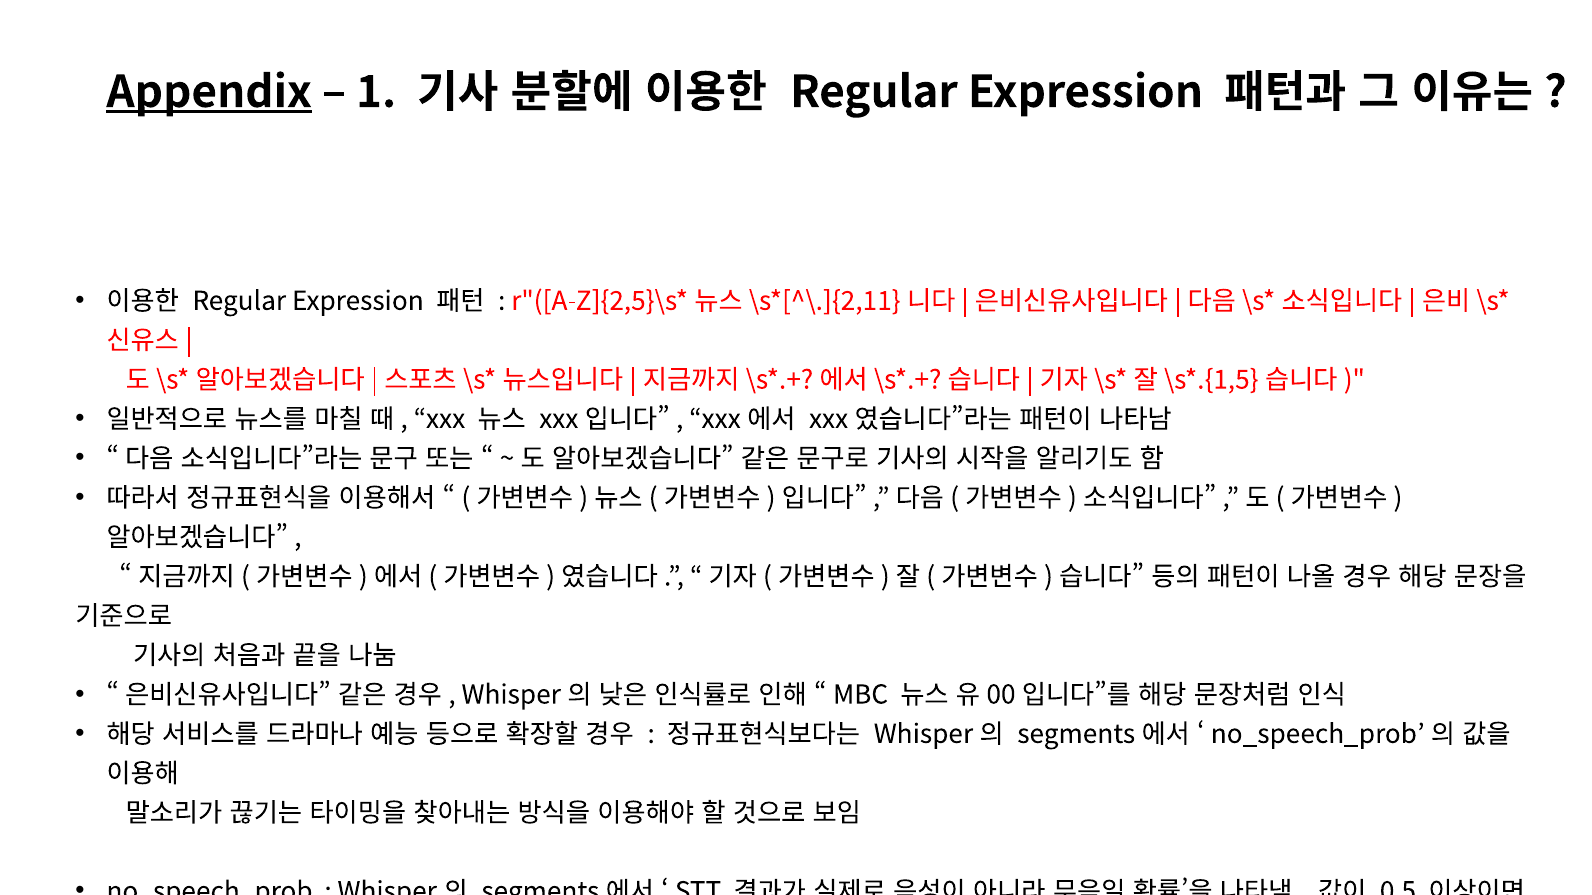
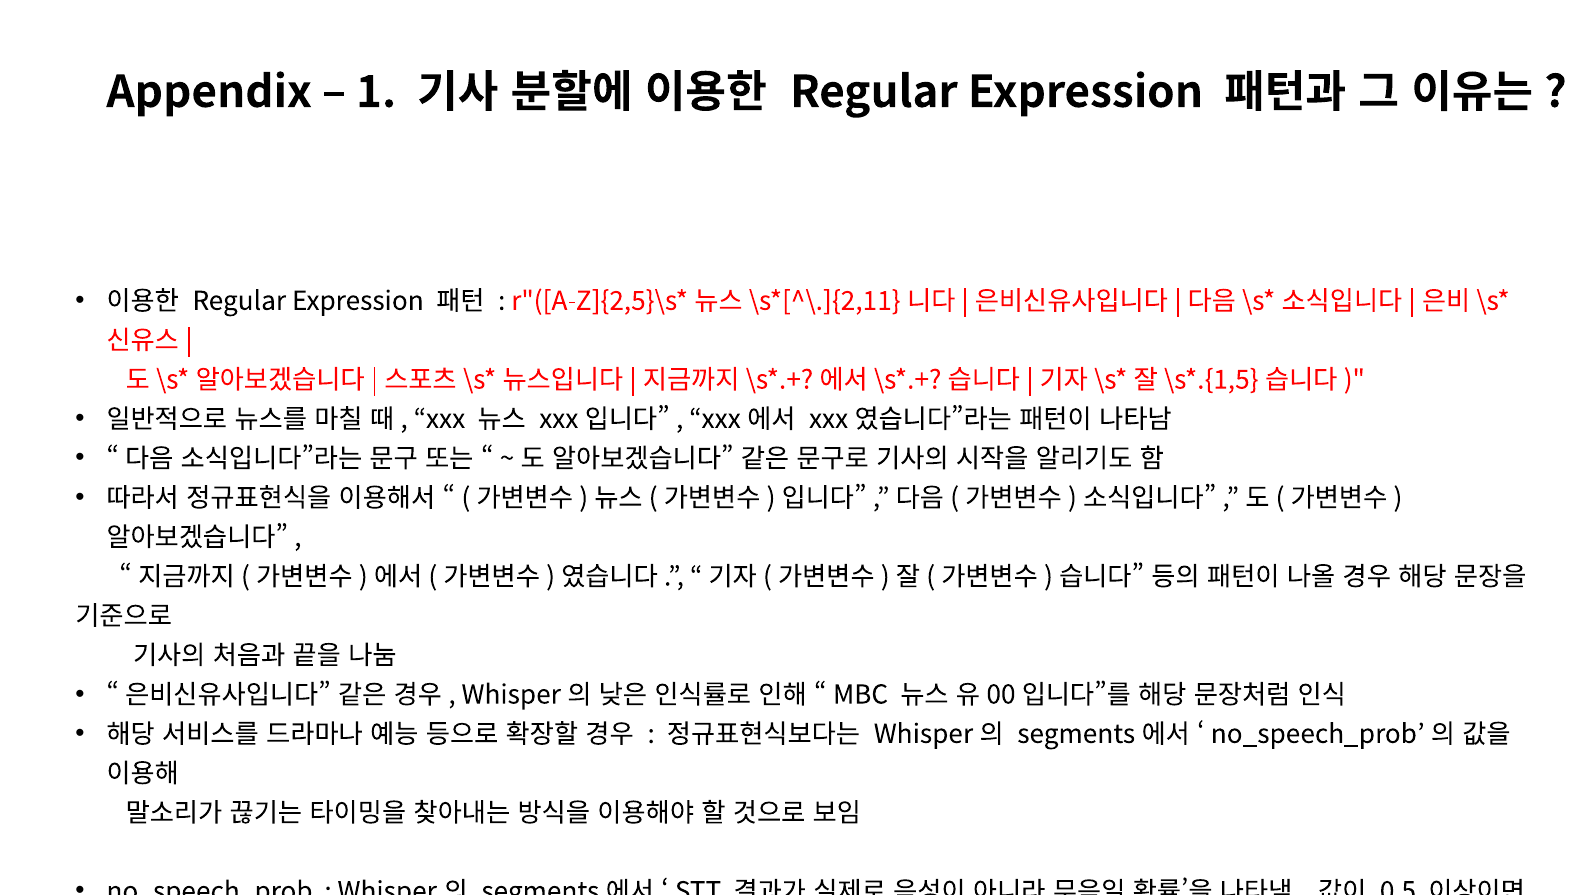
Appendix underline: present -> none (209, 93)
